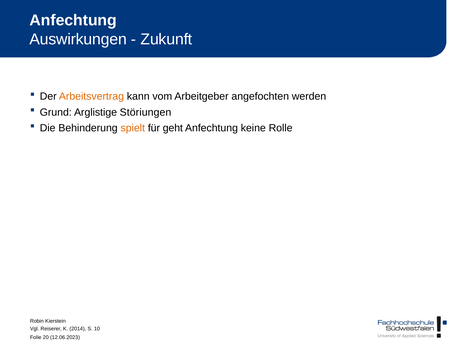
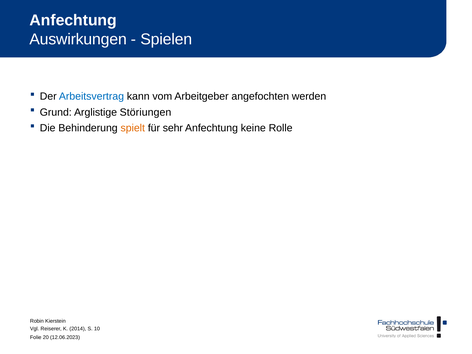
Zukunft: Zukunft -> Spielen (166, 39)
Arbeitsvertrag colour: orange -> blue (91, 96)
geht: geht -> sehr (173, 128)
